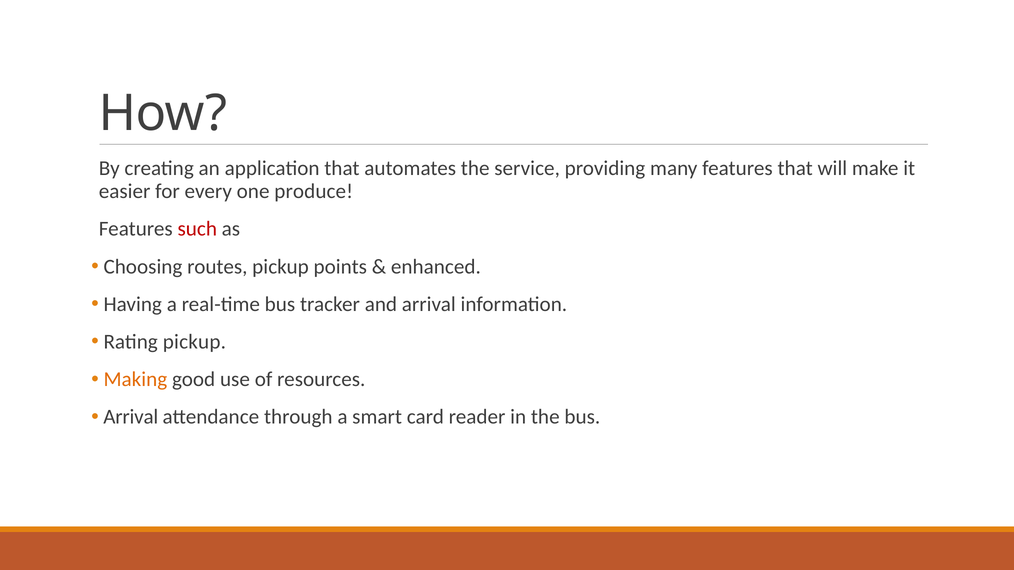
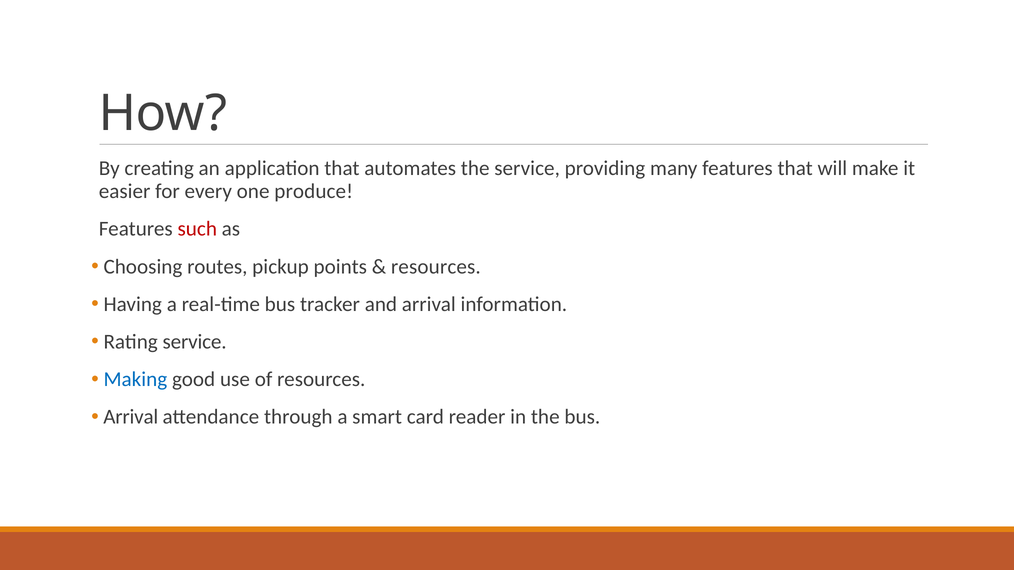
enhanced: enhanced -> resources (436, 267)
Rating pickup: pickup -> service (195, 342)
Making colour: orange -> blue (135, 380)
